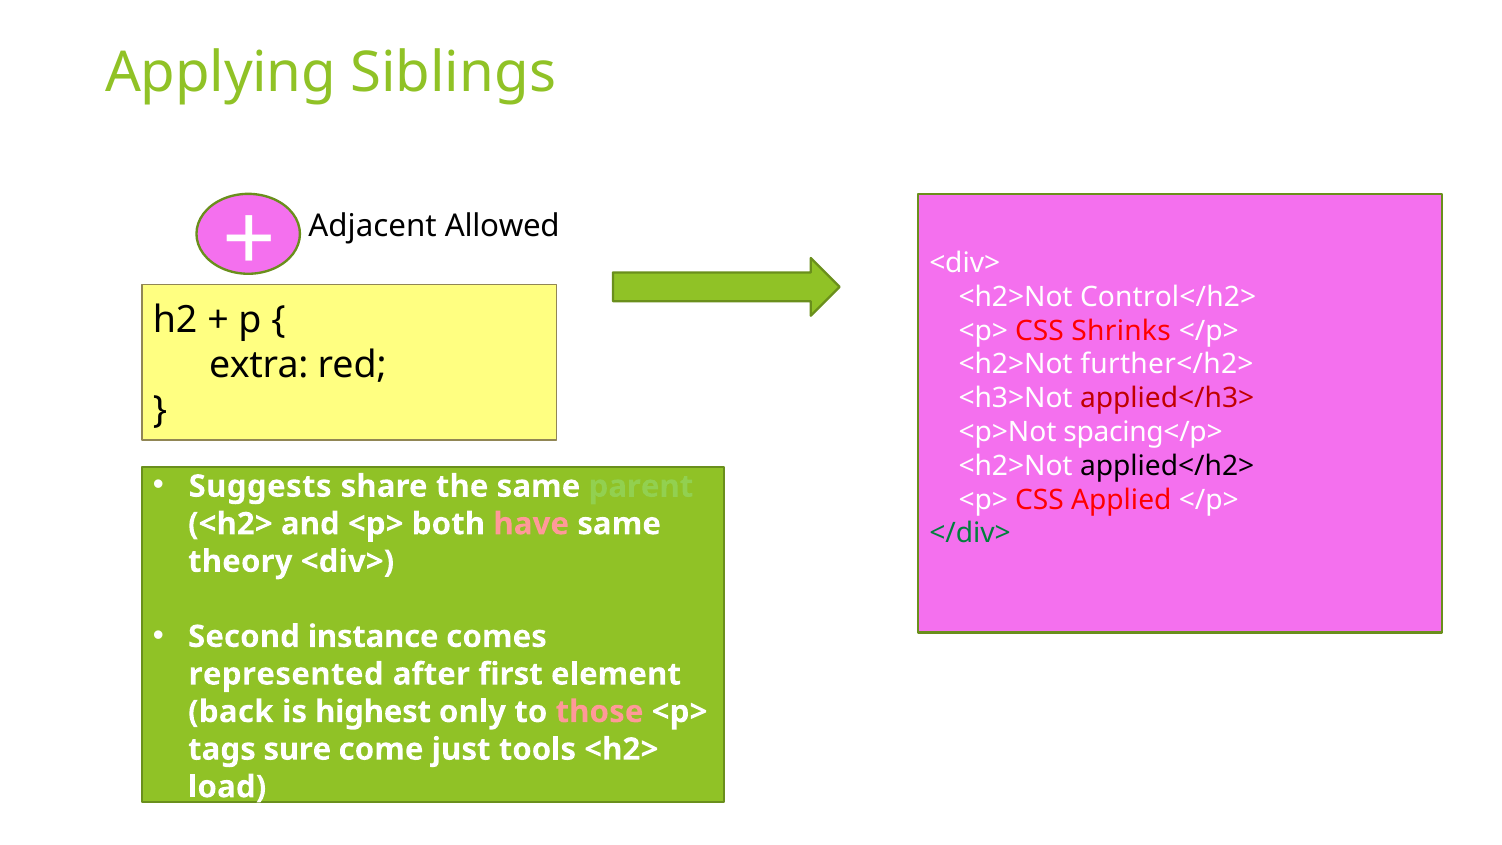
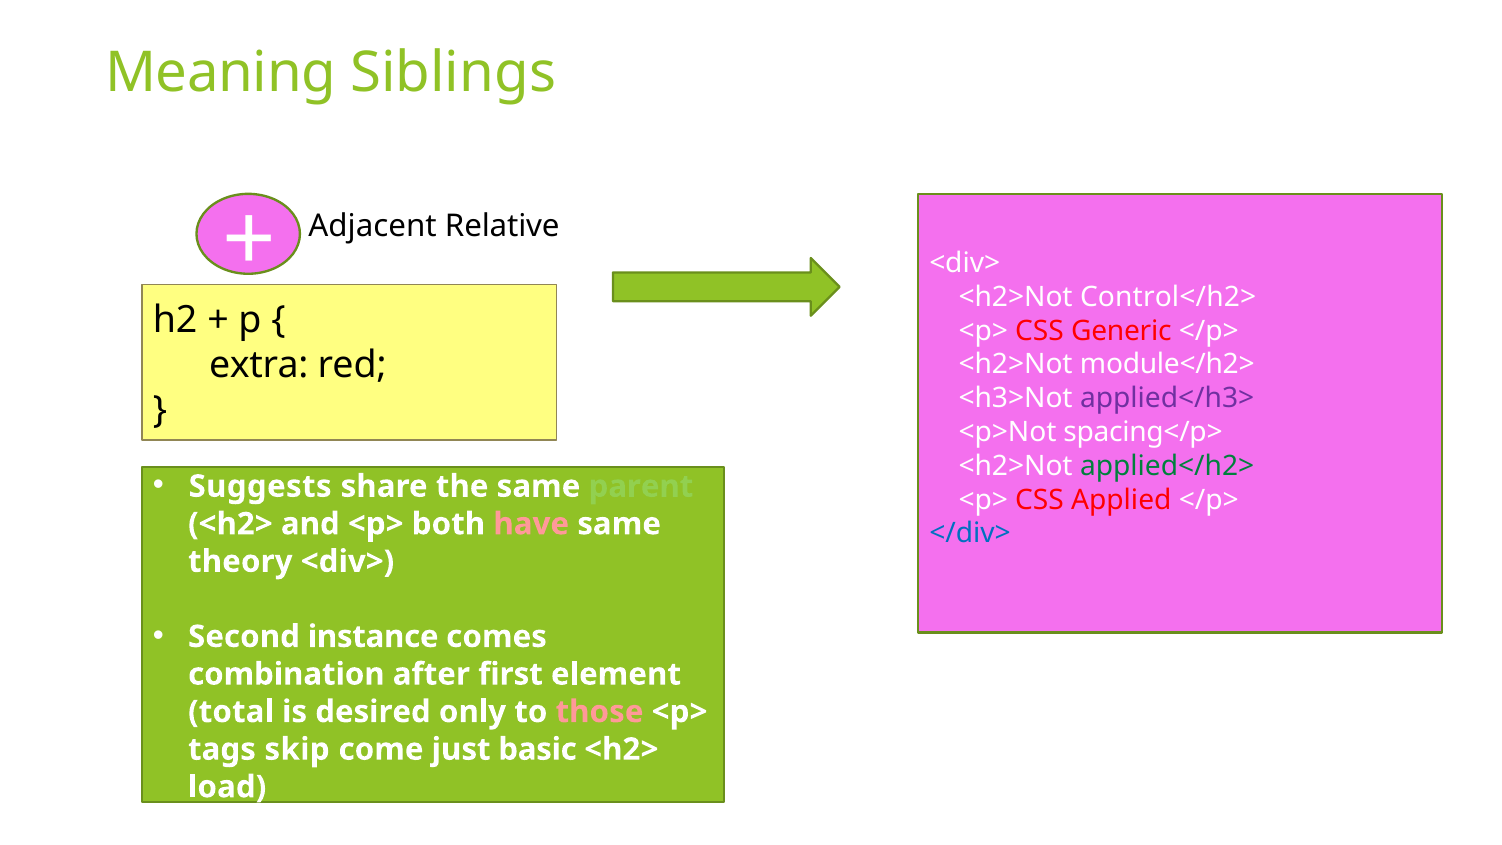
Applying: Applying -> Meaning (221, 73)
Allowed: Allowed -> Relative (502, 226)
Shrinks: Shrinks -> Generic (1121, 331)
further</h2>: further</h2> -> module</h2> (1167, 364)
applied</h3> colour: red -> purple (1167, 398)
applied</h2> colour: black -> green (1167, 466)
</div> colour: green -> blue (970, 533)
represented: represented -> combination (286, 674)
back: back -> total (231, 712)
highest: highest -> desired (373, 712)
sure: sure -> skip (297, 749)
tools: tools -> basic (538, 749)
